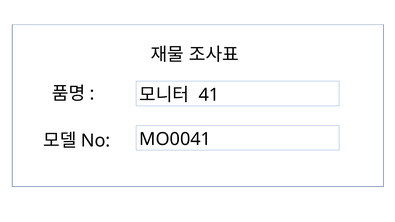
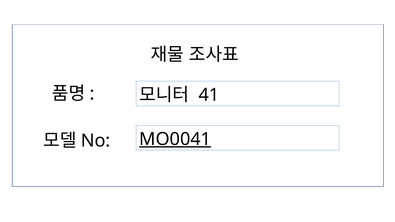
MO0041 underline: none -> present (175, 139)
